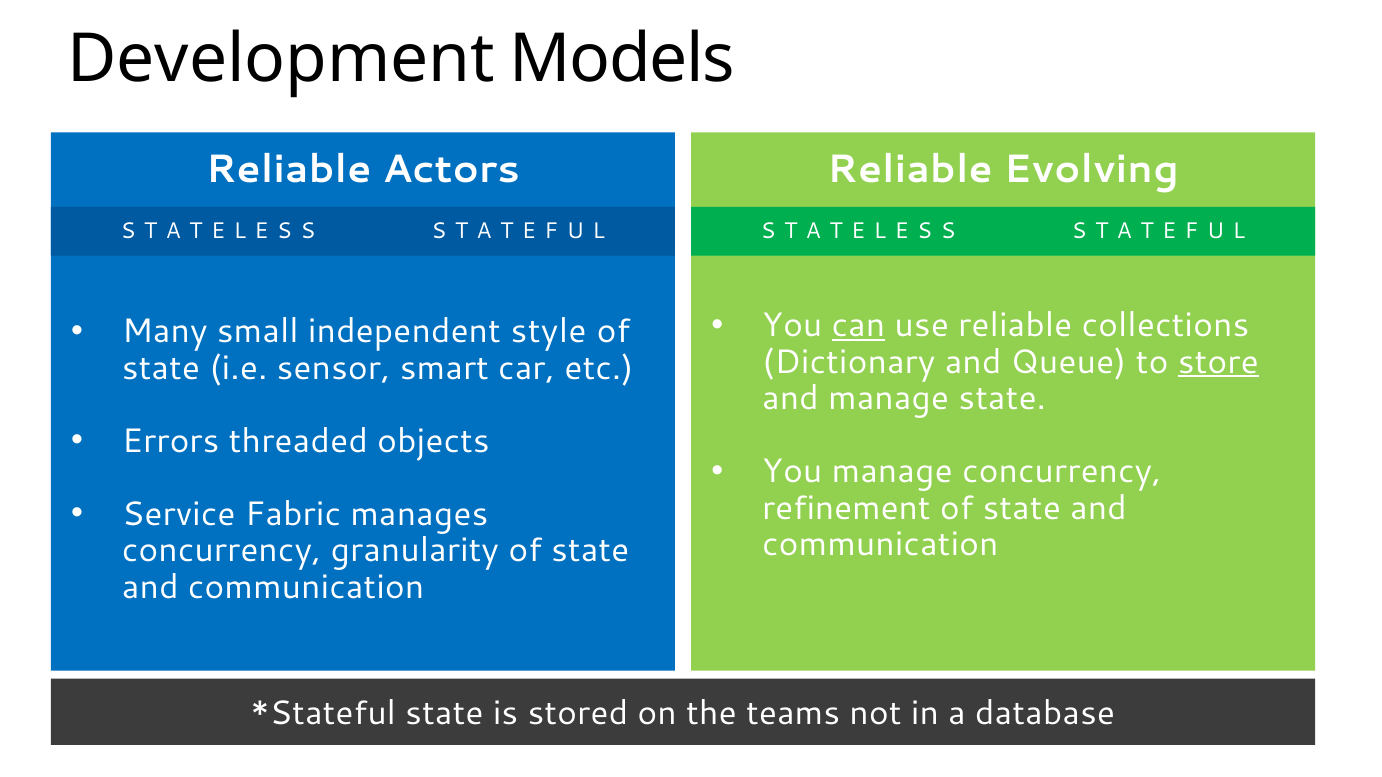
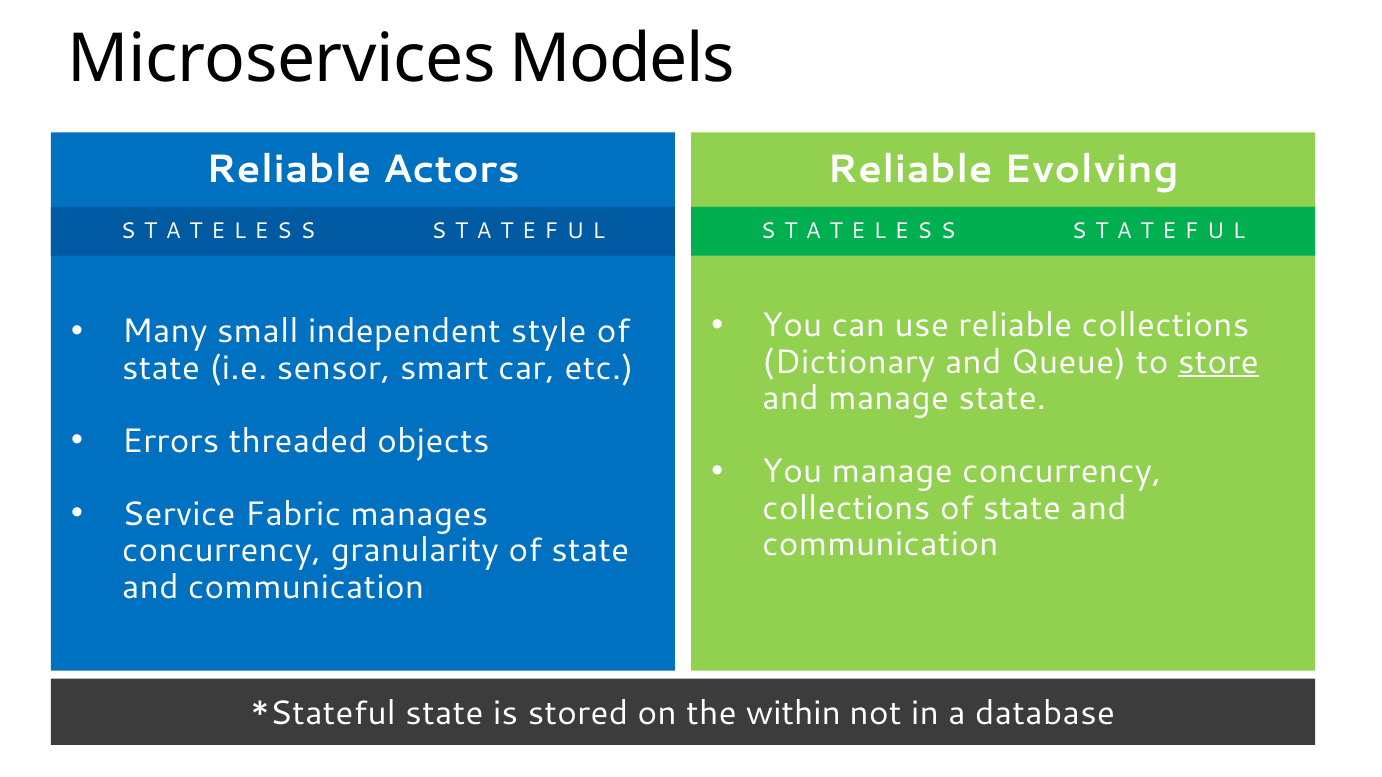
Development: Development -> Microservices (281, 59)
can underline: present -> none (859, 325)
refinement: refinement -> collections (846, 508)
teams: teams -> within (793, 713)
